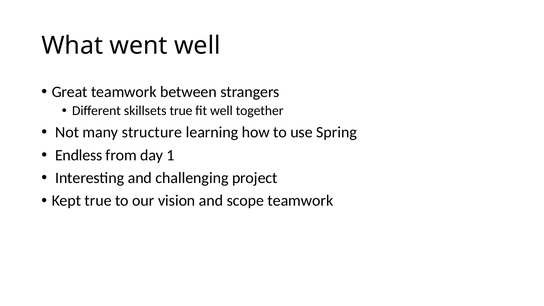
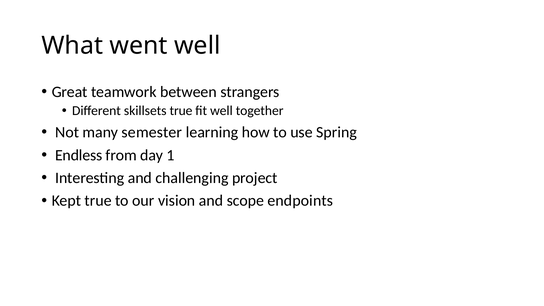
structure: structure -> semester (152, 132)
scope teamwork: teamwork -> endpoints (300, 201)
